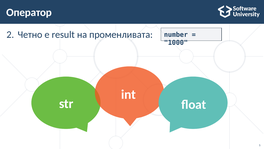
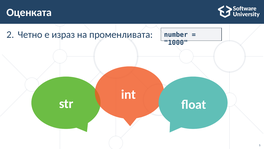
Оператор: Оператор -> Оценката (29, 13)
result: result -> израз (63, 34)
